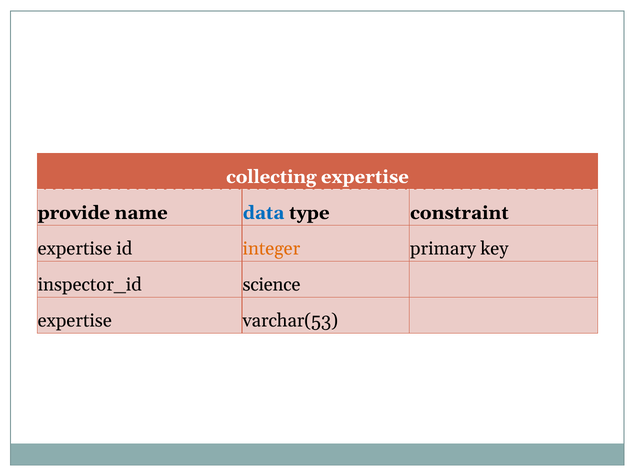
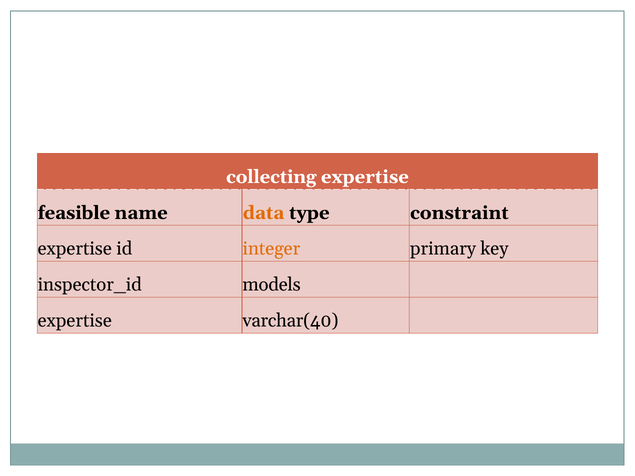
provide: provide -> feasible (74, 213)
data colour: blue -> orange (263, 213)
science: science -> models (272, 285)
varchar(53: varchar(53 -> varchar(40 (290, 321)
